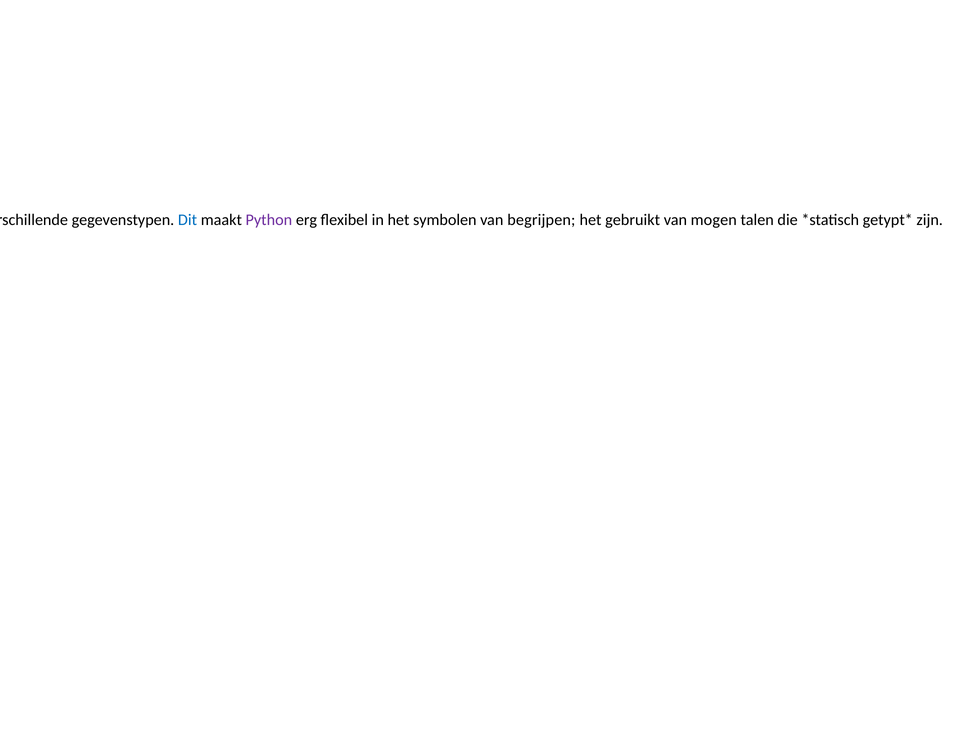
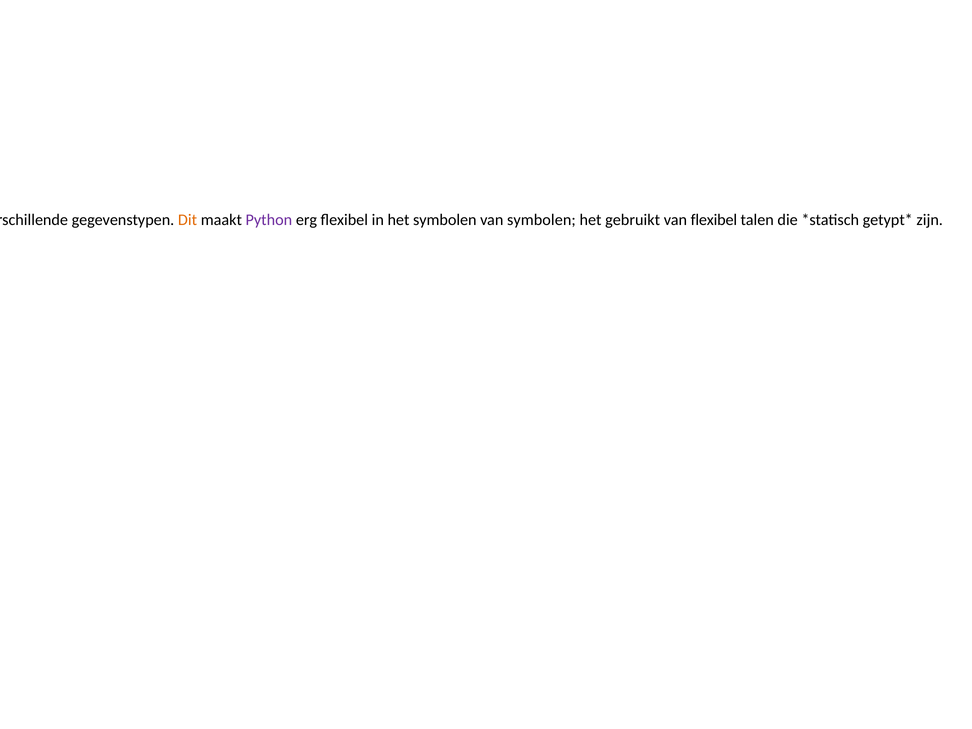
Dit colour: blue -> orange (188, 220)
van begrijpen: begrijpen -> symbolen (541, 220)
van mogen: mogen -> flexibel (714, 220)
